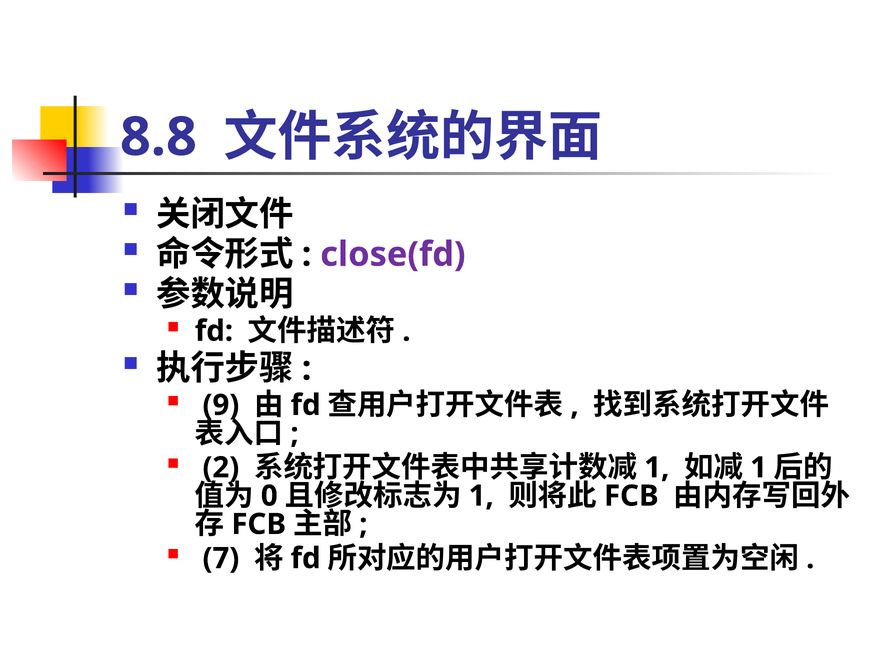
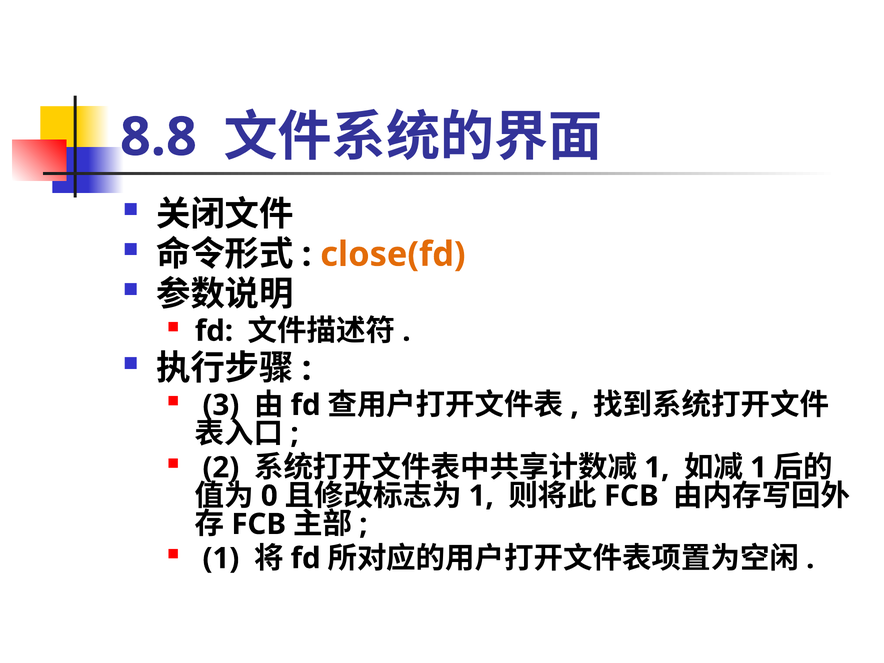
close(fd colour: purple -> orange (393, 254)
9: 9 -> 3 (221, 405)
7: 7 -> 1 (221, 558)
